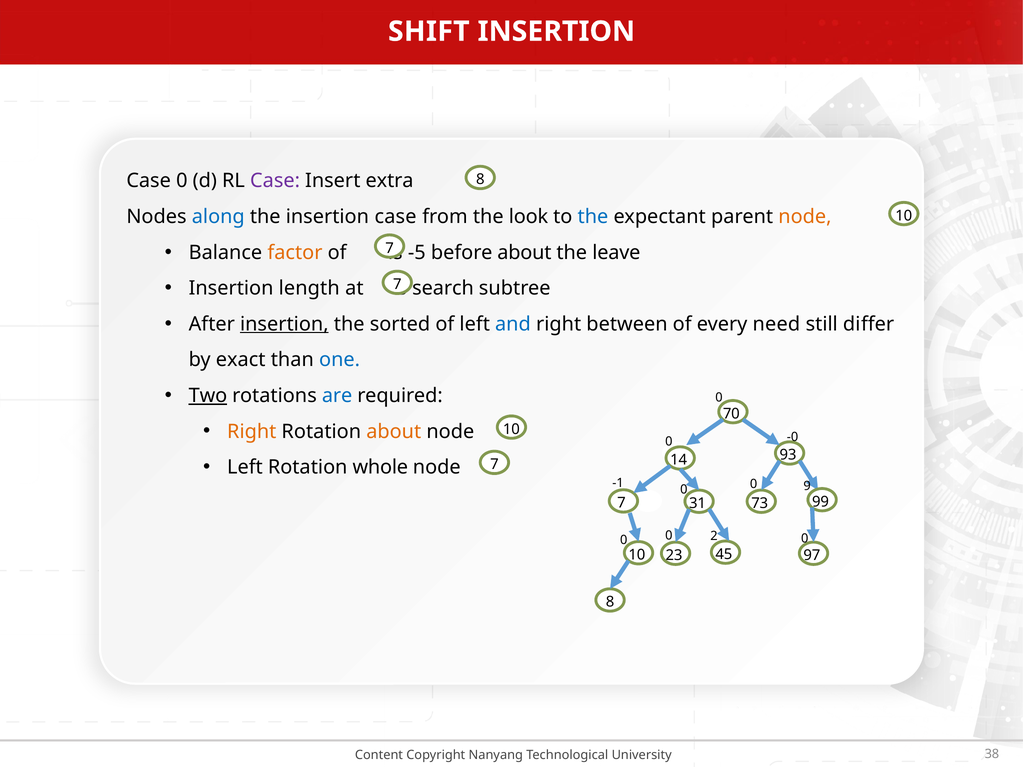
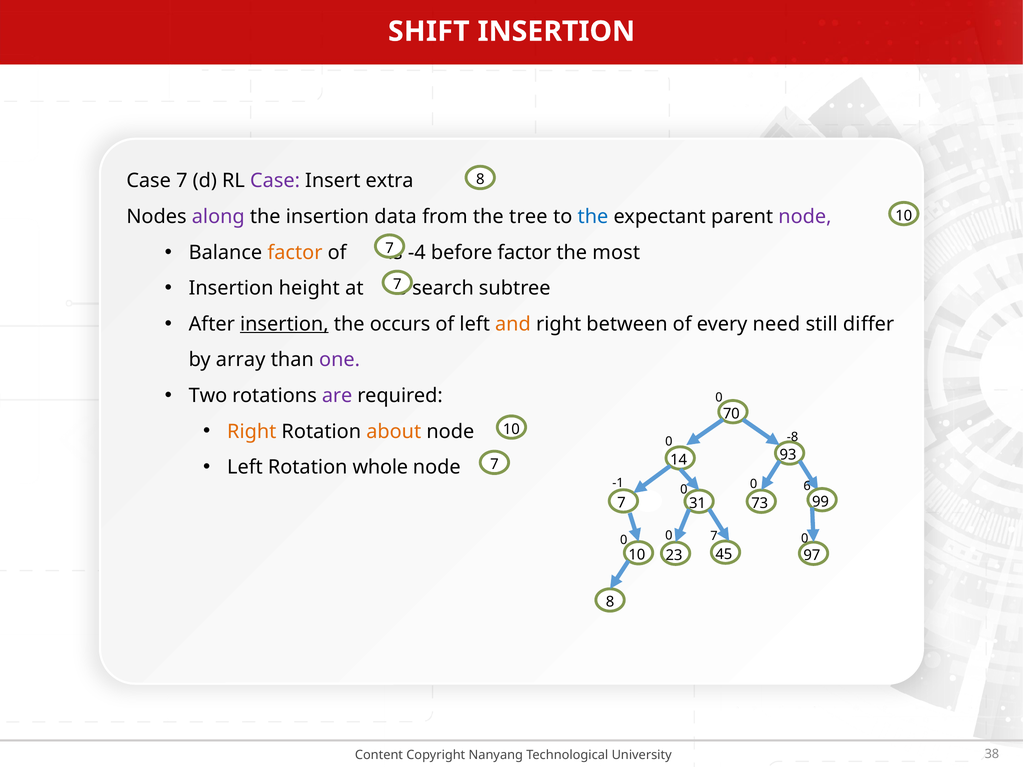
Case 0: 0 -> 7 (182, 181)
along colour: blue -> purple (218, 217)
insertion case: case -> data (396, 217)
look: look -> tree (528, 217)
node colour: orange -> purple (805, 217)
-5: -5 -> -4 (417, 253)
before about: about -> factor (524, 253)
leave: leave -> most (616, 253)
length: length -> height (309, 288)
sorted: sorted -> occurs (400, 324)
and colour: blue -> orange (513, 324)
exact: exact -> array (241, 360)
one colour: blue -> purple (340, 360)
Two underline: present -> none (208, 396)
are colour: blue -> purple (337, 396)
-0: -0 -> -8 (793, 437)
9: 9 -> 6 (807, 486)
0 2: 2 -> 7 (714, 536)
